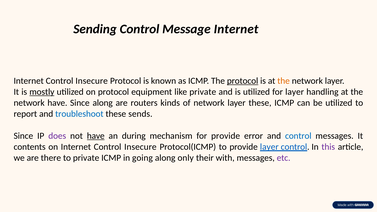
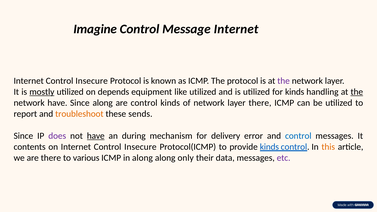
Sending: Sending -> Imagine (95, 29)
protocol underline: present -> none (243, 81)
the colour: orange -> purple (284, 81)
on protocol: protocol -> depends (114, 92)
like private: private -> utilized (203, 92)
for layer: layer -> kinds (295, 92)
the underline: none -> present (357, 92)
are routers: routers -> control (144, 103)
layer these: these -> there (260, 103)
troubleshoot colour: blue -> orange (79, 114)
for provide: provide -> delivery (226, 136)
provide layer: layer -> kinds (269, 147)
this colour: purple -> orange (328, 147)
to private: private -> various (86, 158)
in going: going -> along (142, 158)
with: with -> data (225, 158)
